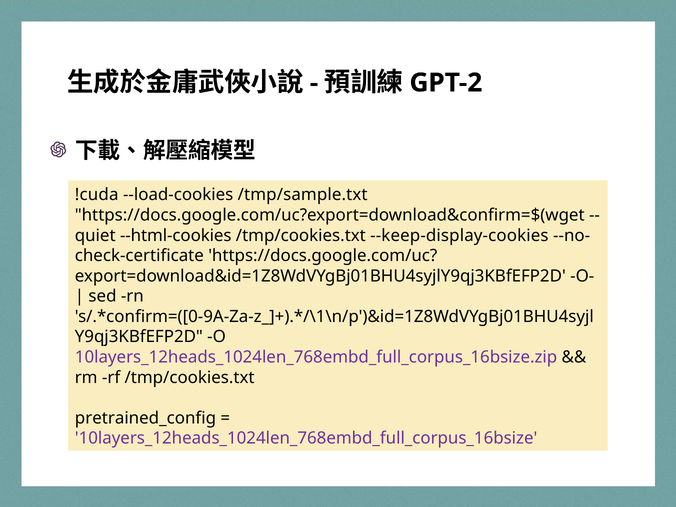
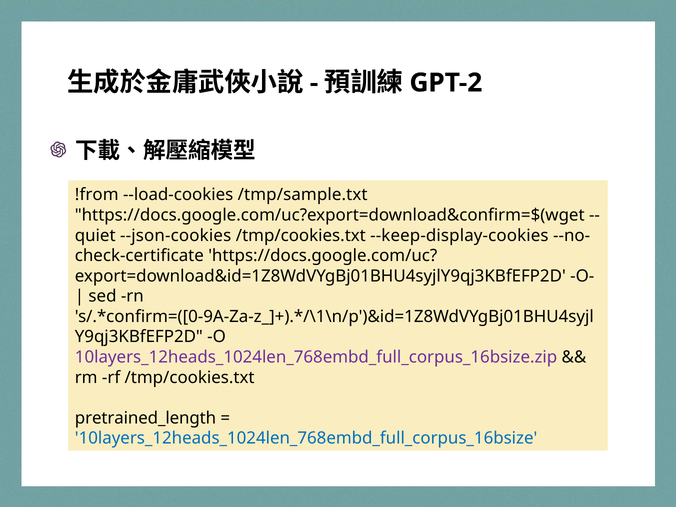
!cuda: !cuda -> !from (97, 195)
--html-cookies: --html-cookies -> --json-cookies (176, 235)
pretrained_config: pretrained_config -> pretrained_length (146, 418)
10layers_12heads_1024len_768embd_full_corpus_16bsize colour: purple -> blue (306, 438)
